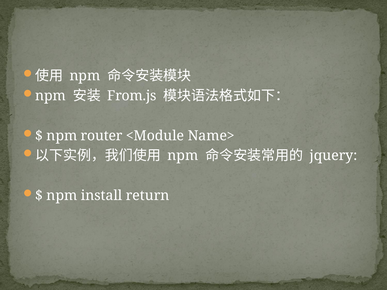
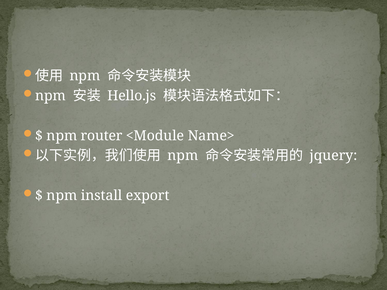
From.js: From.js -> Hello.js (132, 96)
return: return -> export (148, 196)
